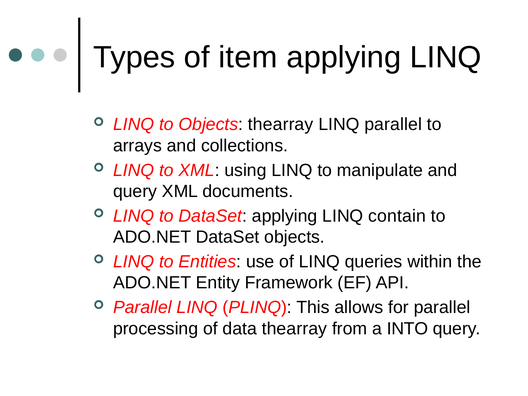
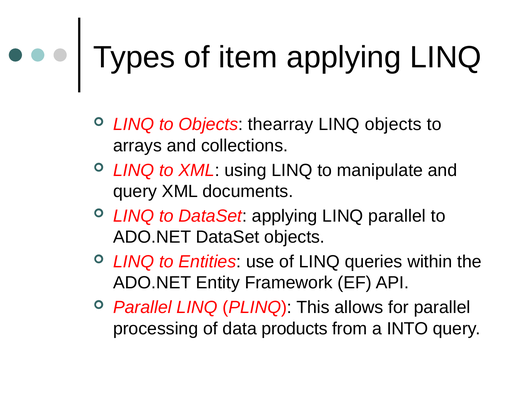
LINQ parallel: parallel -> objects (393, 124)
LINQ contain: contain -> parallel (397, 216)
data thearray: thearray -> products (295, 329)
